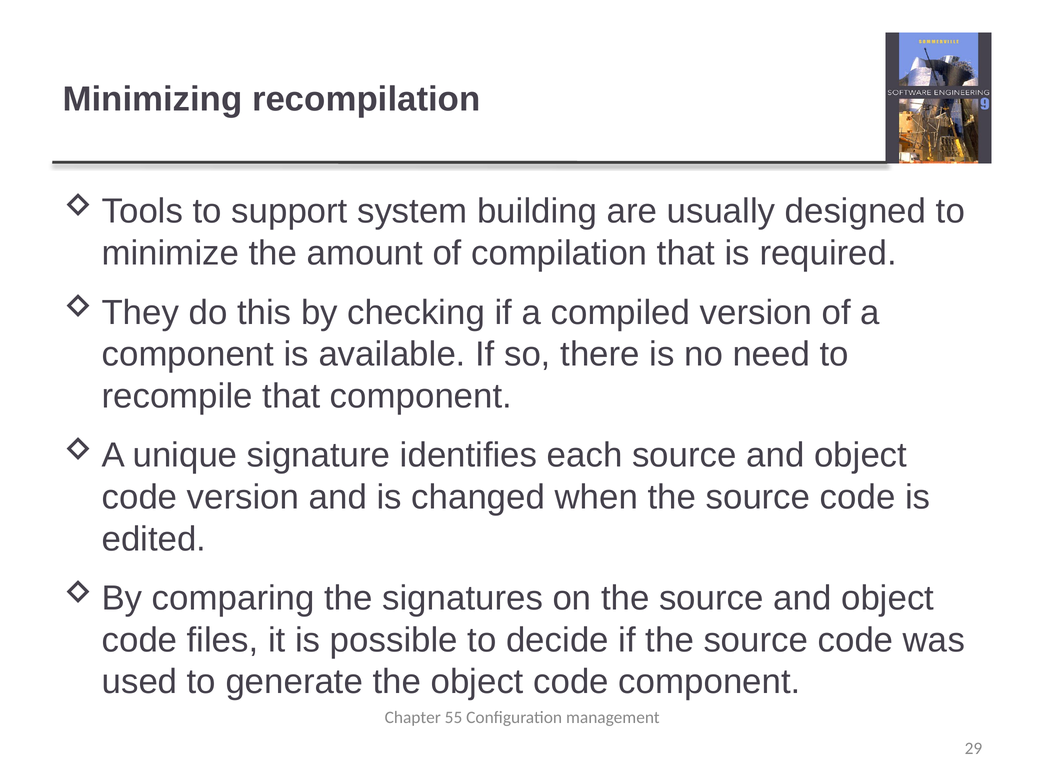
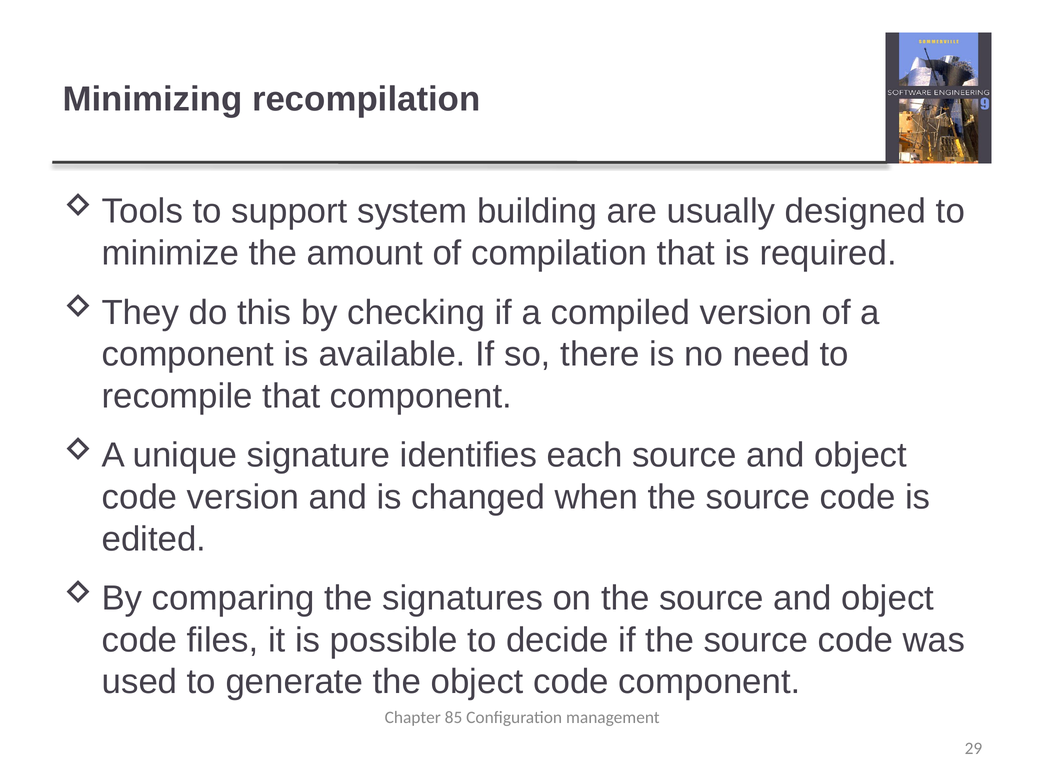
55: 55 -> 85 (454, 717)
